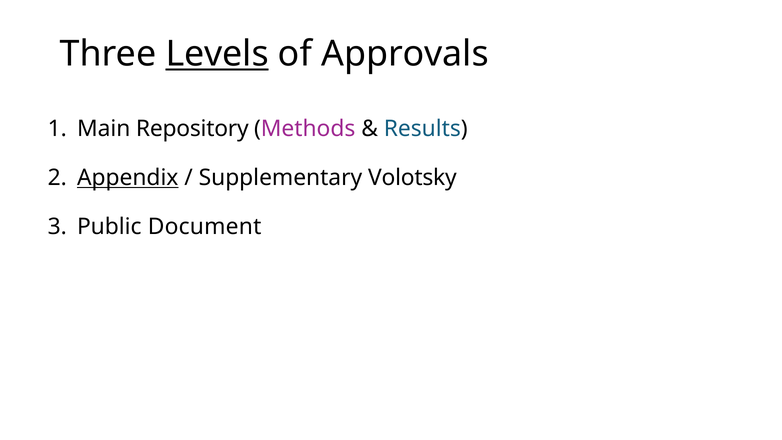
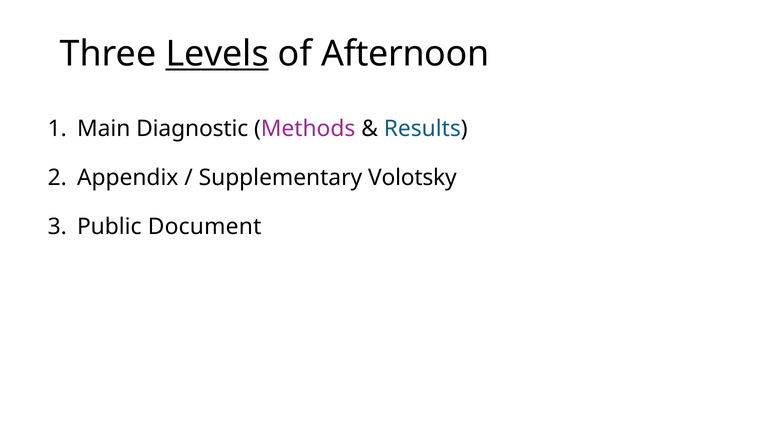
Approvals: Approvals -> Afternoon (405, 54)
Repository: Repository -> Diagnostic (192, 128)
Appendix underline: present -> none (128, 178)
